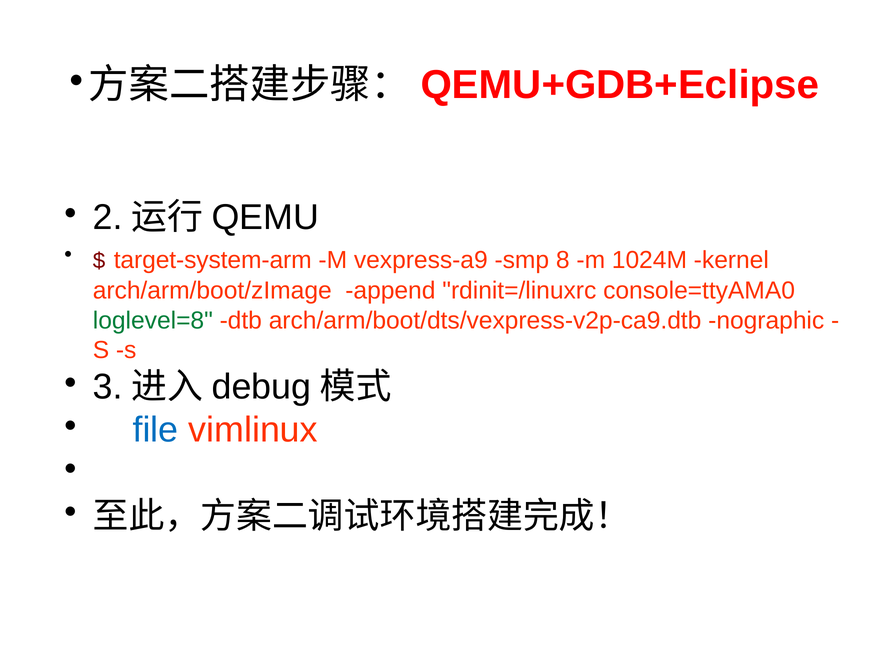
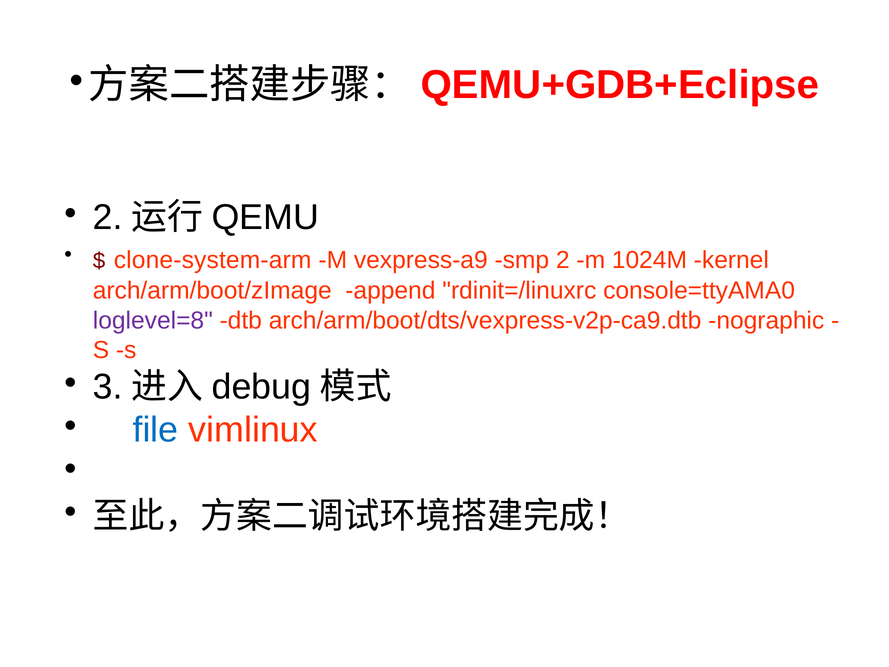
target-system-arm: target-system-arm -> clone-system-arm (213, 260)
smp 8: 8 -> 2 (563, 260)
loglevel=8 colour: green -> purple (153, 320)
